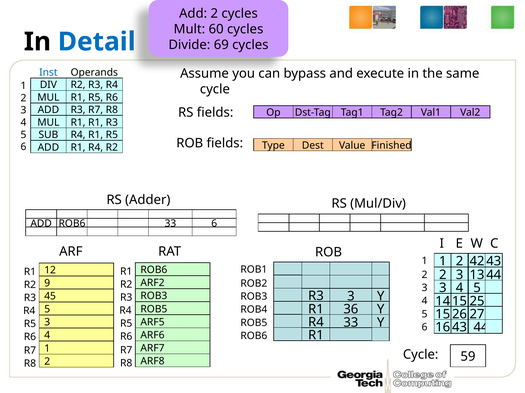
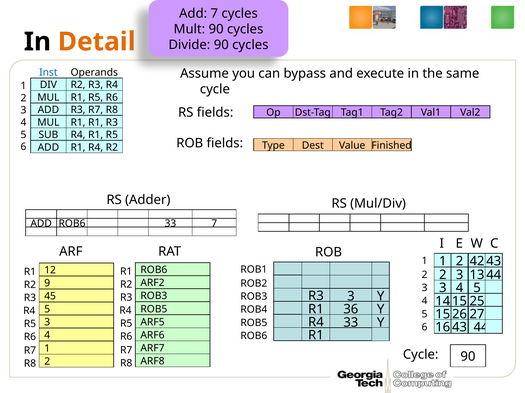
Add 2: 2 -> 7 (214, 14)
Mult 60: 60 -> 90 (216, 29)
Detail colour: blue -> orange (97, 42)
Divide 69: 69 -> 90 (221, 45)
33 6: 6 -> 7 (214, 224)
Cycle 59: 59 -> 90 (468, 357)
